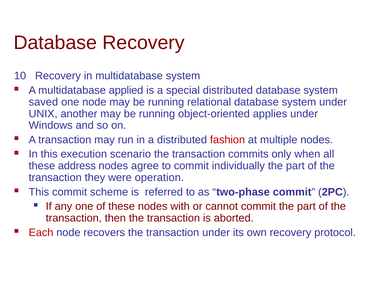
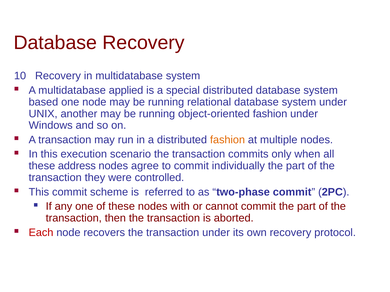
saved: saved -> based (43, 102)
object-oriented applies: applies -> fashion (270, 114)
fashion colour: red -> orange (228, 140)
operation: operation -> controlled (159, 178)
